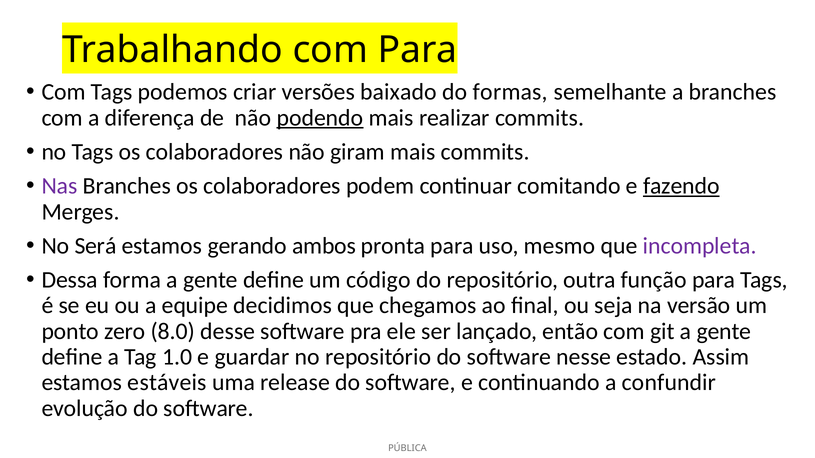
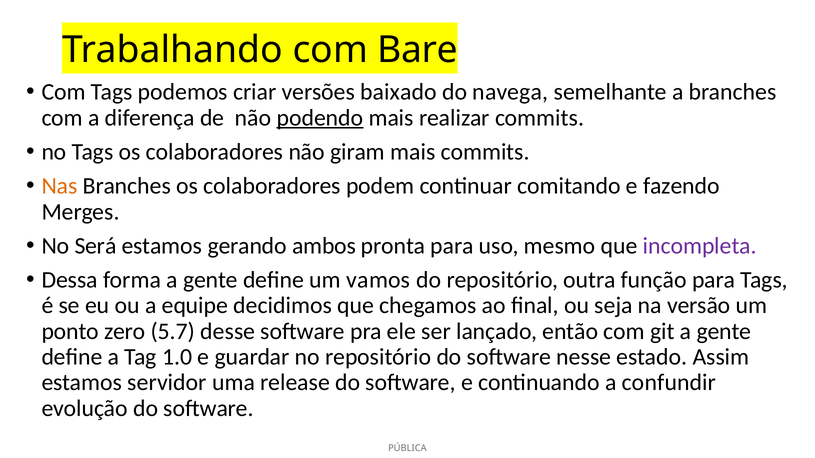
com Para: Para -> Bare (418, 50)
formas: formas -> navega (510, 92)
Nas colour: purple -> orange (60, 186)
fazendo underline: present -> none (681, 186)
código: código -> vamos (378, 280)
8.0: 8.0 -> 5.7 (173, 332)
estáveis: estáveis -> servidor (167, 383)
